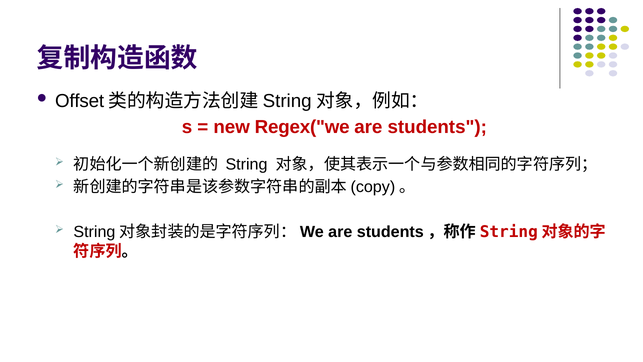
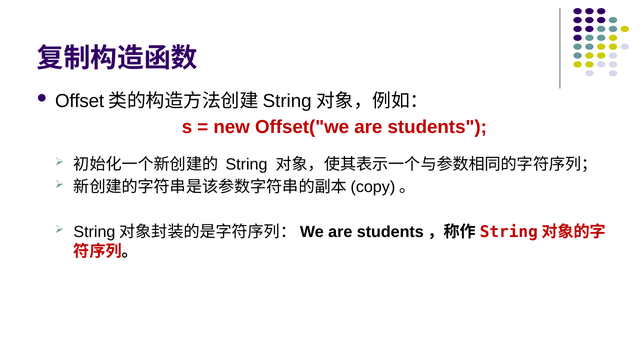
Regex("we: Regex("we -> Offset("we (302, 127)
